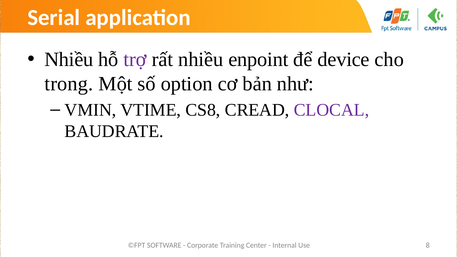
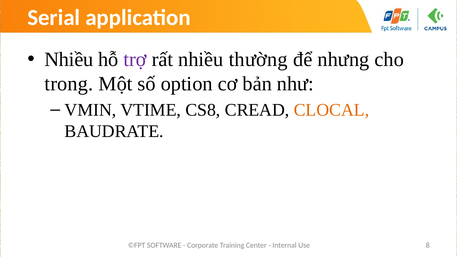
enpoint: enpoint -> thường (258, 59)
device: device -> nhưng (343, 59)
CLOCAL colour: purple -> orange (332, 110)
